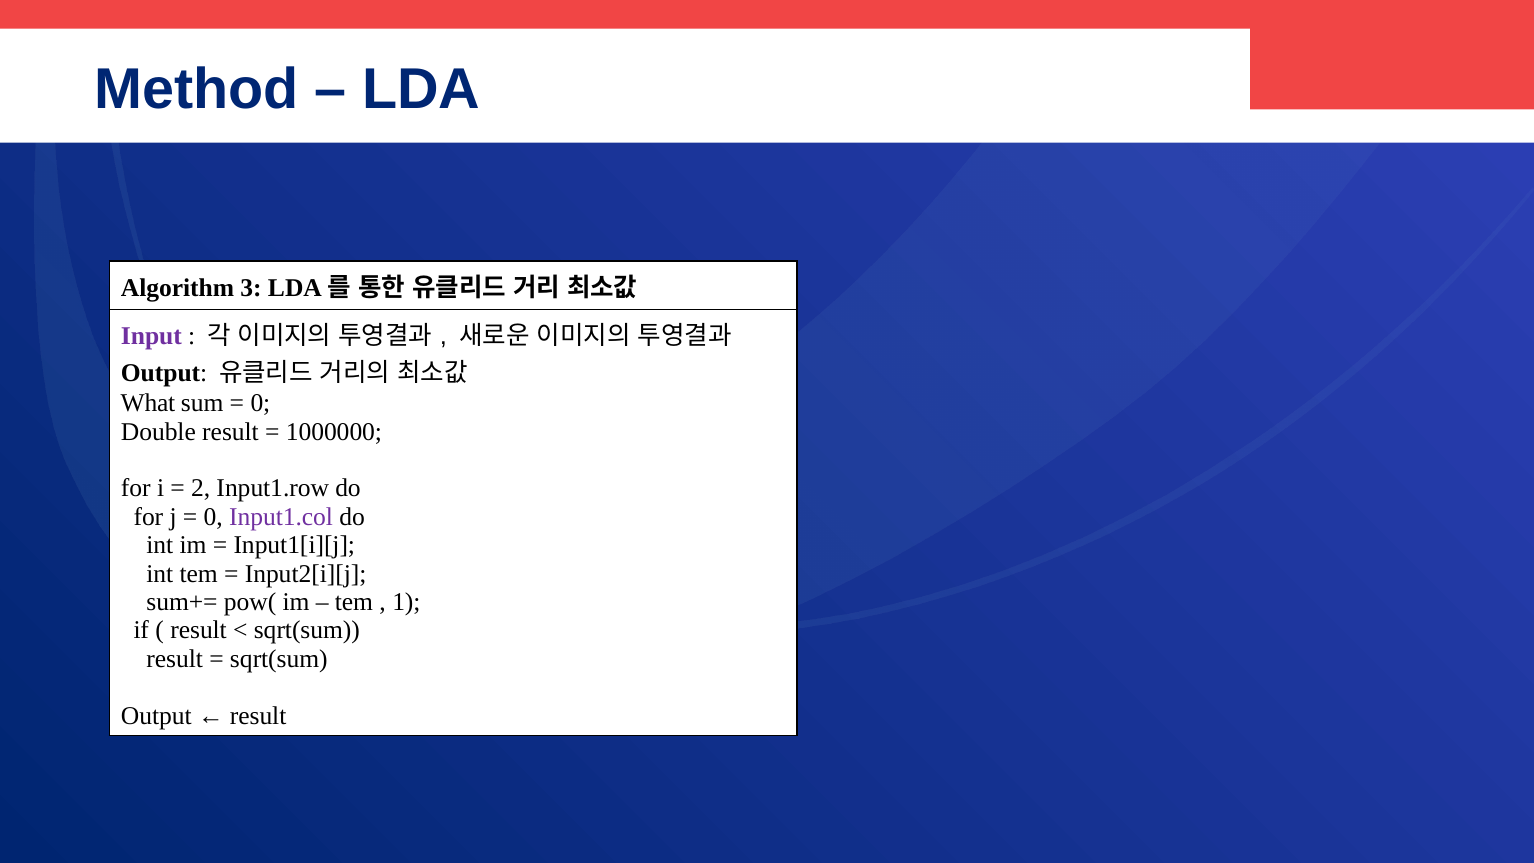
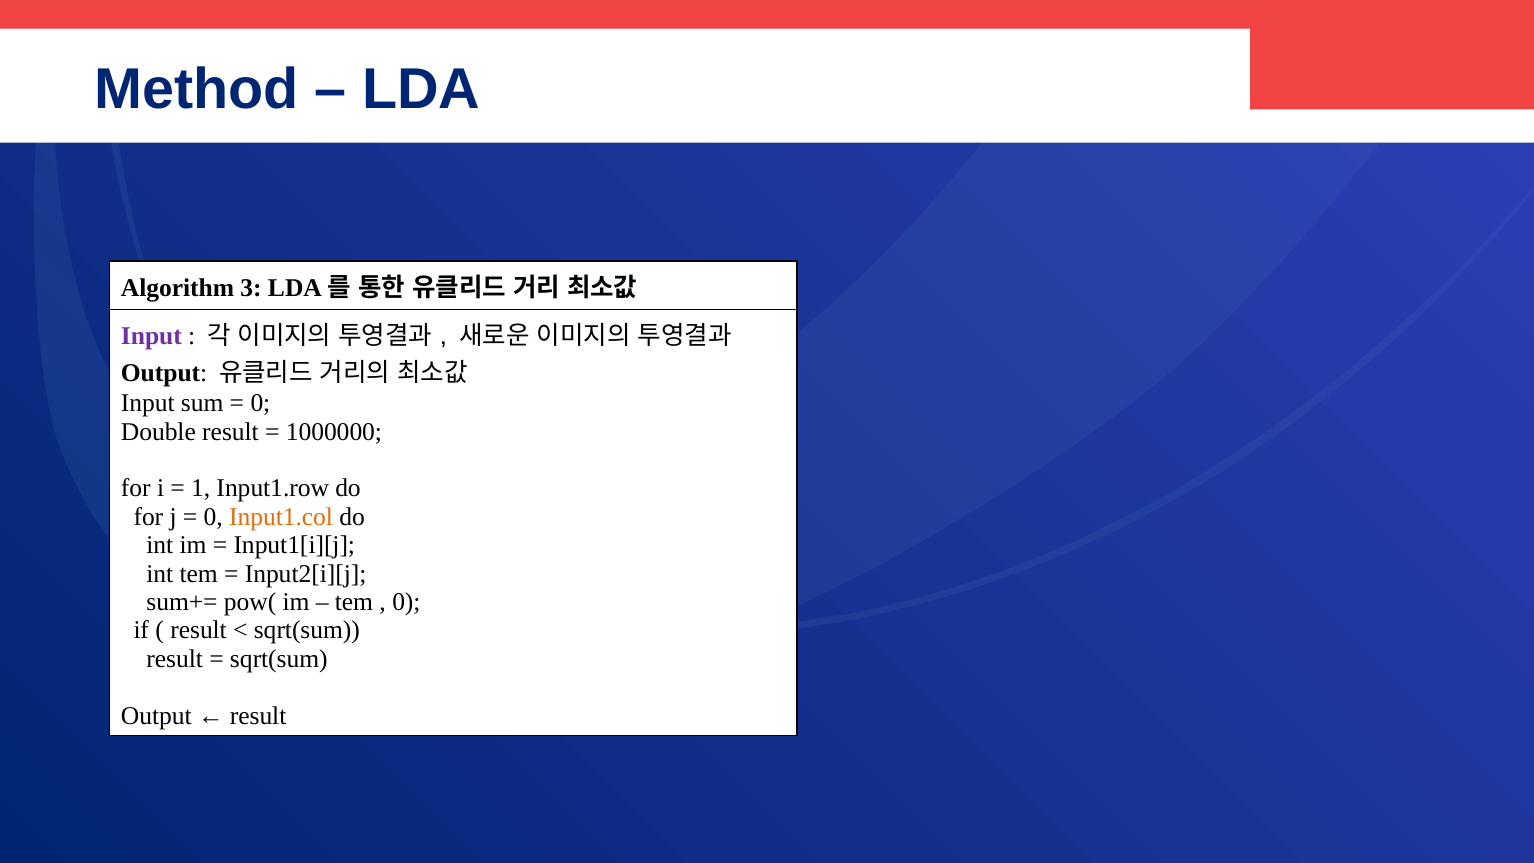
What: What -> Input (148, 403)
2: 2 -> 1 (201, 488)
Input1.col colour: purple -> orange (281, 517)
1: 1 -> 0 (406, 602)
